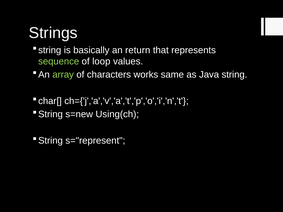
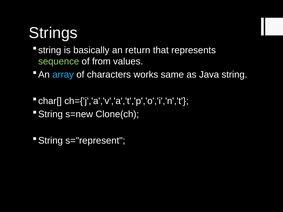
loop: loop -> from (101, 62)
array colour: light green -> light blue (63, 75)
Using(ch: Using(ch -> Clone(ch (117, 114)
